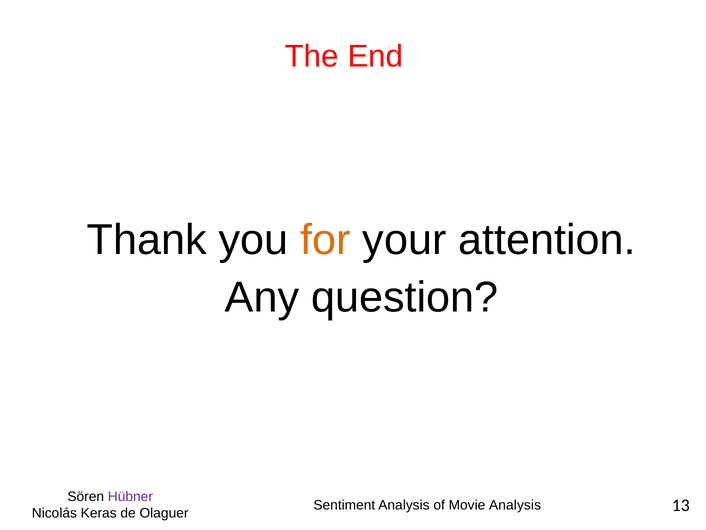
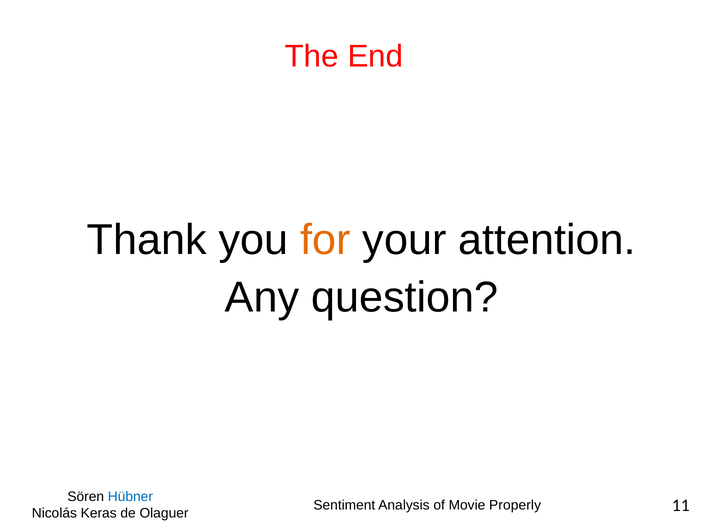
Hübner colour: purple -> blue (130, 496)
Movie Analysis: Analysis -> Properly (515, 505)
13: 13 -> 11 (681, 505)
